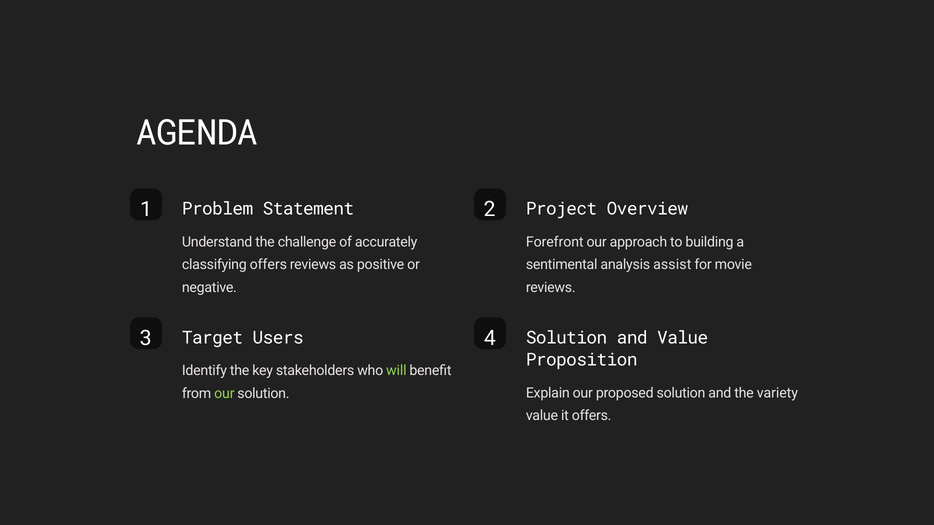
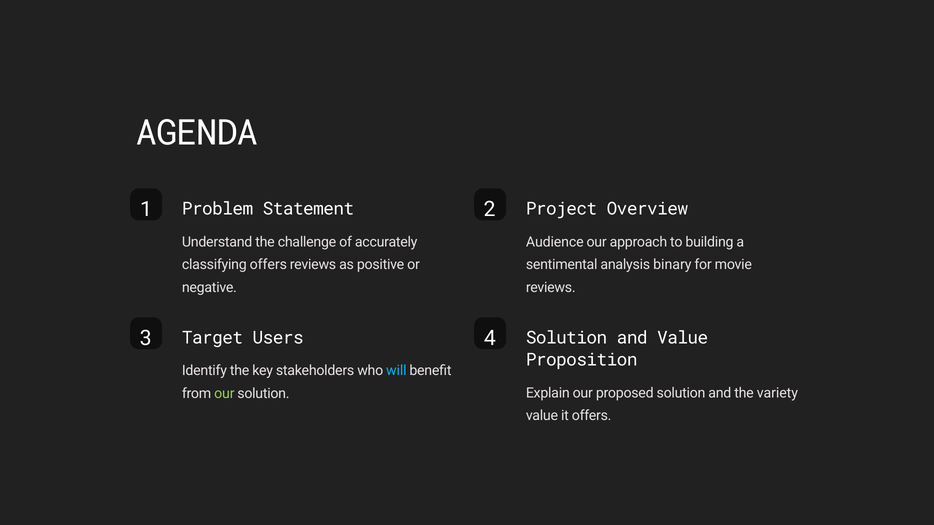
Forefront: Forefront -> Audience (555, 242)
assist: assist -> binary (672, 265)
will colour: light green -> light blue (396, 371)
